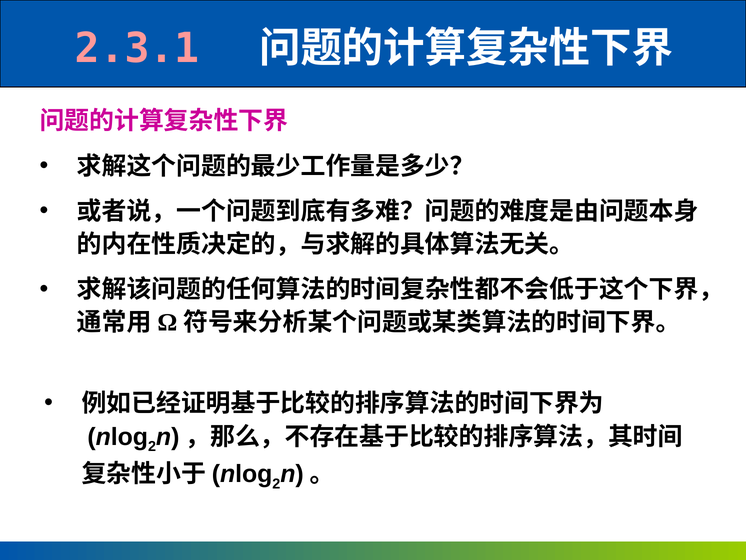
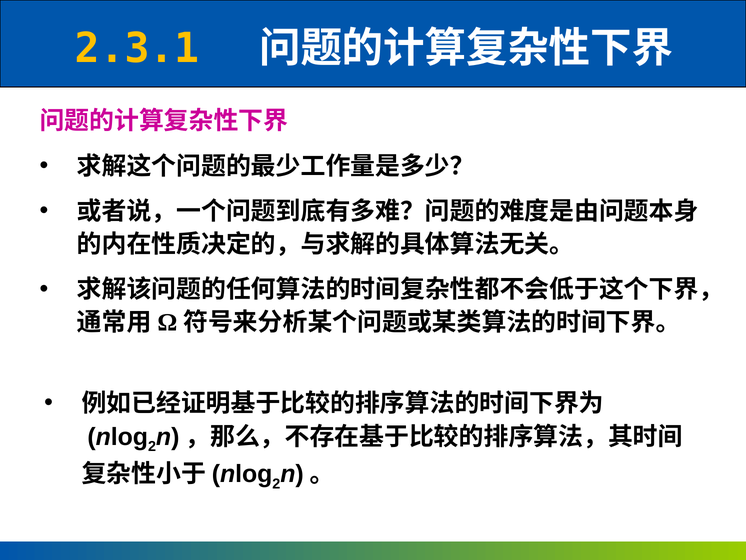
2.3.1 colour: pink -> yellow (137, 49)
